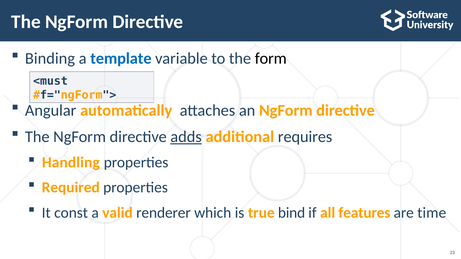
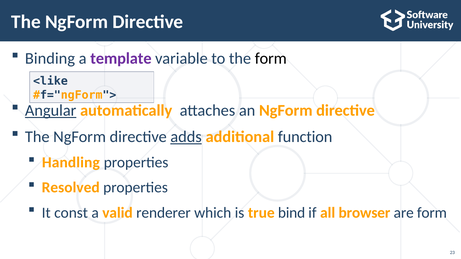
template colour: blue -> purple (121, 58)
<must: <must -> <like (50, 81)
Angular underline: none -> present (51, 111)
requires: requires -> function (305, 137)
Required: Required -> Resolved (71, 188)
features: features -> browser (364, 213)
are time: time -> form (432, 213)
